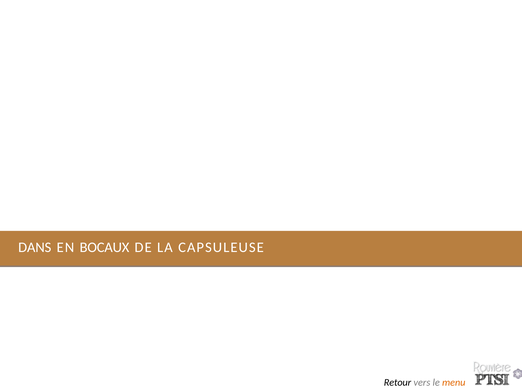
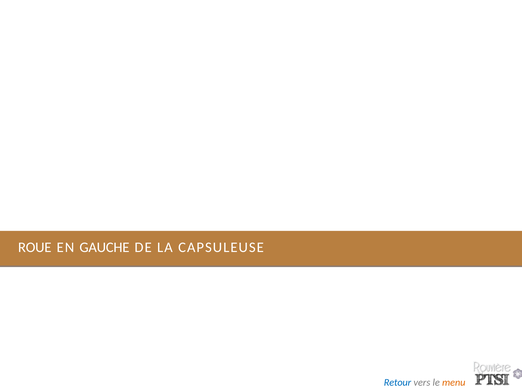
DANS: DANS -> ROUE (35, 247)
BOCAUX: BOCAUX -> GAUCHE (104, 247)
Retour colour: black -> blue (398, 382)
